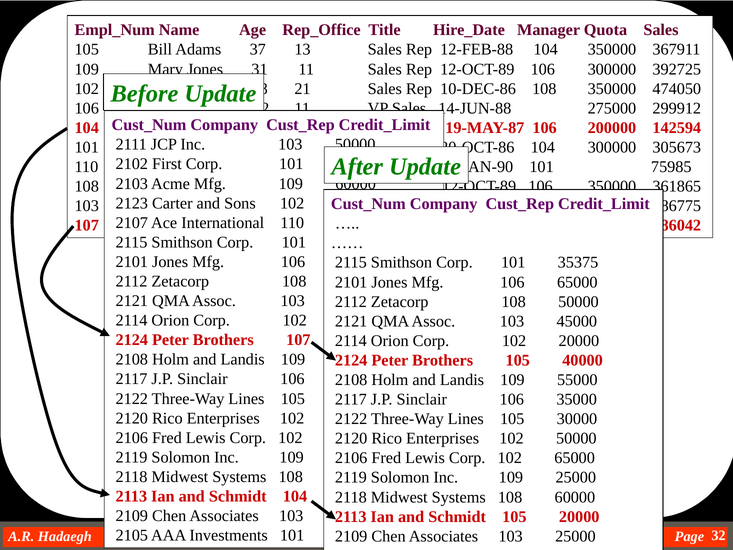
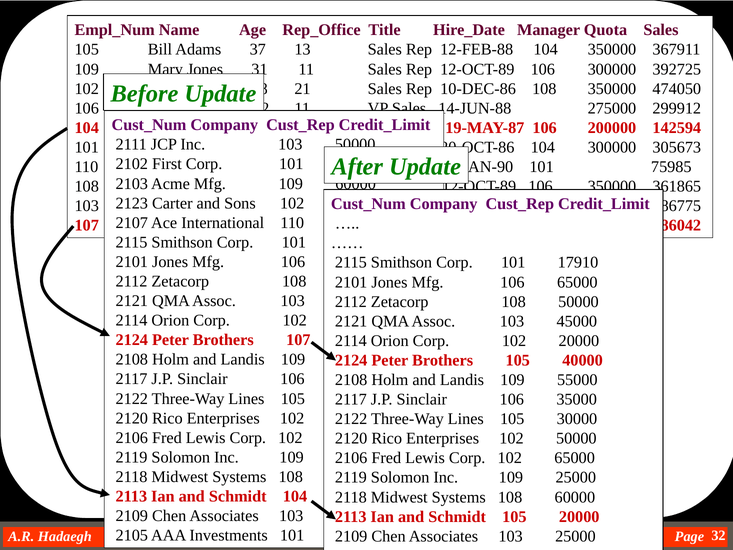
35375: 35375 -> 17910 (578, 262)
